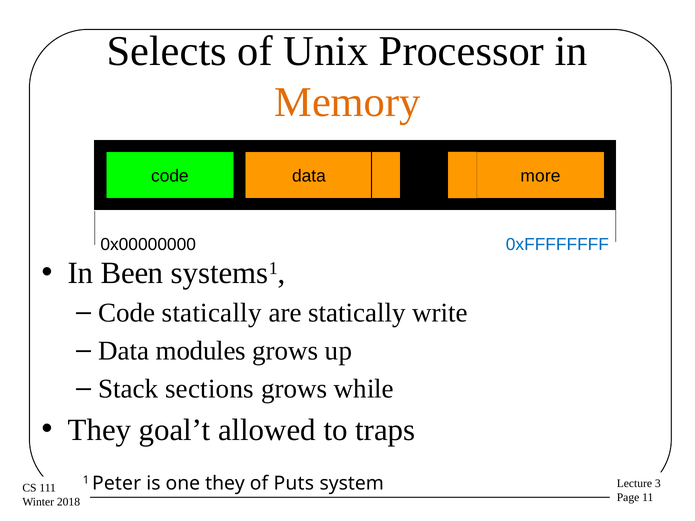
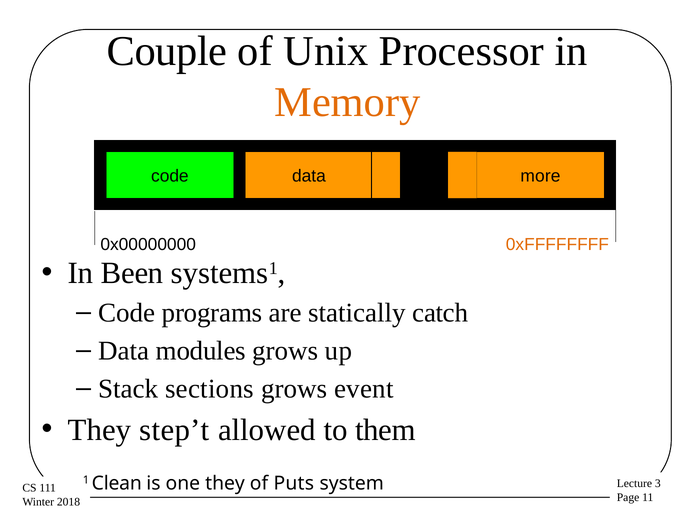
Selects: Selects -> Couple (167, 51)
0xFFFFFFFF colour: blue -> orange (557, 245)
Code statically: statically -> programs (212, 313)
write: write -> catch (440, 313)
while: while -> event (364, 389)
goal’t: goal’t -> step’t (174, 430)
traps: traps -> them (385, 430)
Peter: Peter -> Clean (117, 484)
